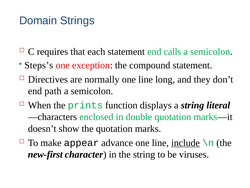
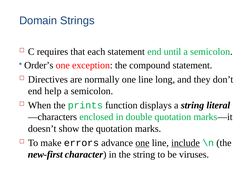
calls: calls -> until (172, 52)
Steps’s: Steps’s -> Order’s (39, 65)
path: path -> help (53, 91)
appear: appear -> errors (81, 142)
one underline: none -> present (142, 142)
